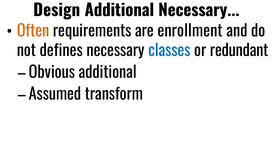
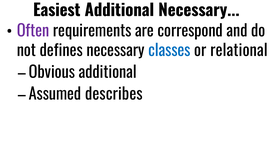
Design: Design -> Easiest (57, 11)
Often colour: orange -> purple (33, 31)
enrollment: enrollment -> correspond (190, 31)
redundant: redundant -> relational (239, 51)
transform: transform -> describes (114, 94)
